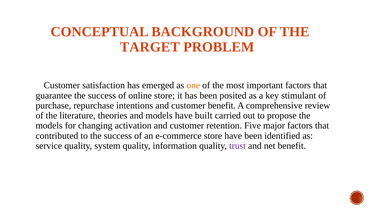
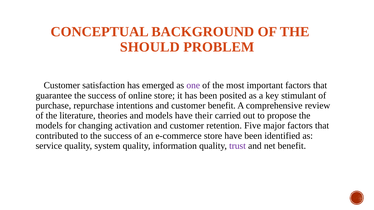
TARGET: TARGET -> SHOULD (150, 47)
one colour: orange -> purple (193, 86)
built: built -> their (204, 116)
